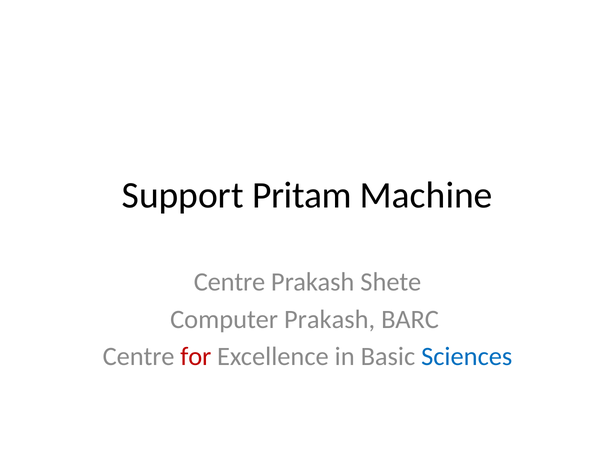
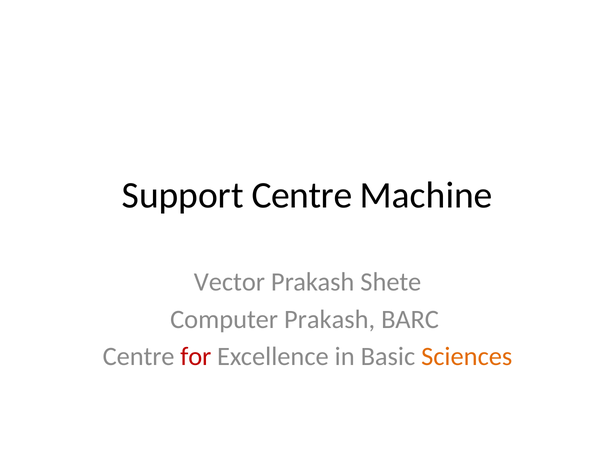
Support Pritam: Pritam -> Centre (302, 195)
Centre: Centre -> Vector (229, 282)
Sciences colour: blue -> orange (467, 357)
